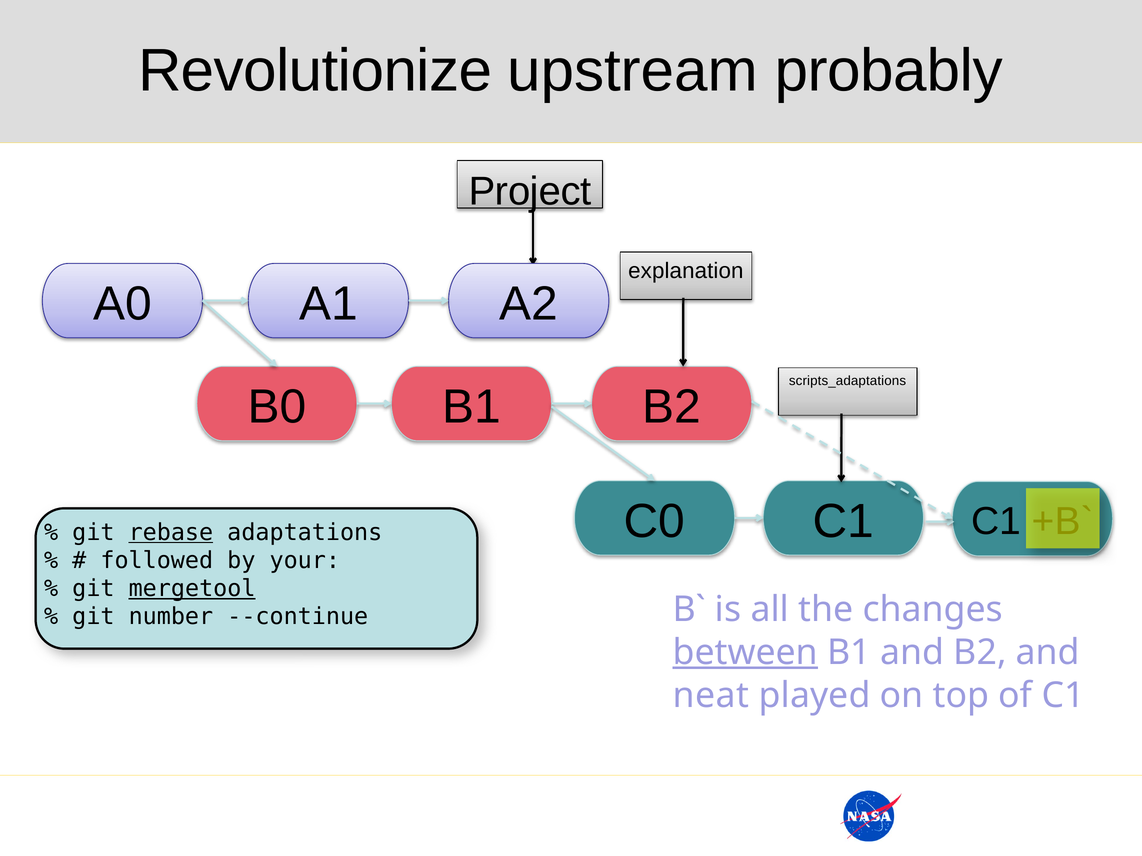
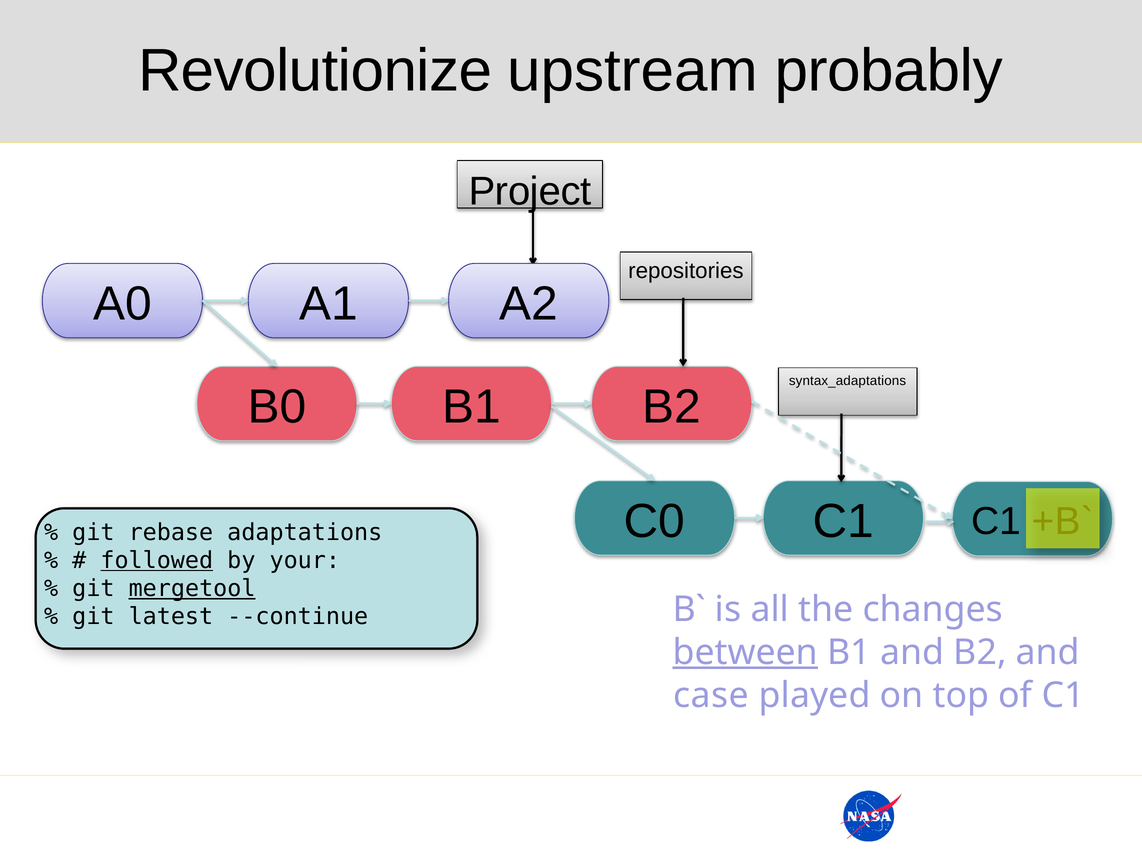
explanation: explanation -> repositories (686, 271)
scripts_adaptations: scripts_adaptations -> syntax_adaptations (847, 381)
rebase underline: present -> none (171, 533)
followed underline: none -> present (157, 561)
number: number -> latest (171, 617)
neat: neat -> case (711, 696)
